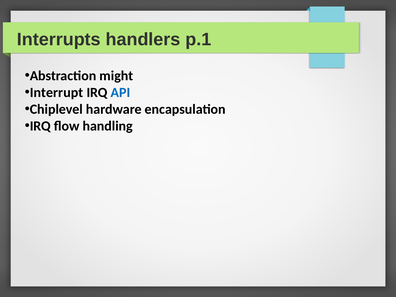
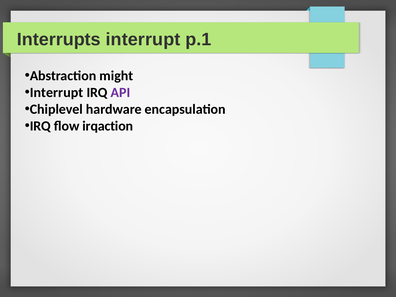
Interrupts handlers: handlers -> interrupt (143, 39)
API colour: blue -> purple (120, 93)
handling: handling -> irqaction (108, 126)
